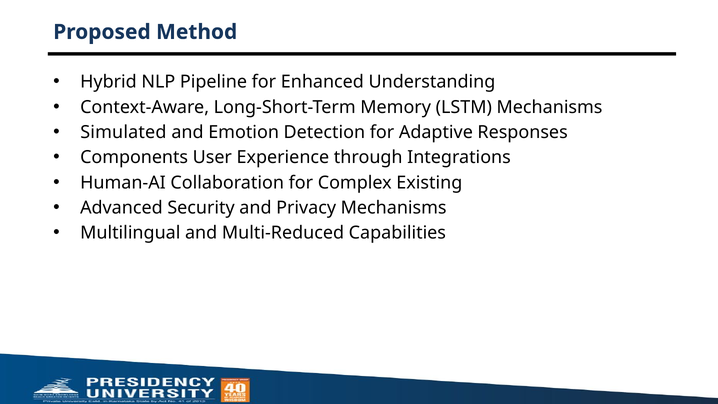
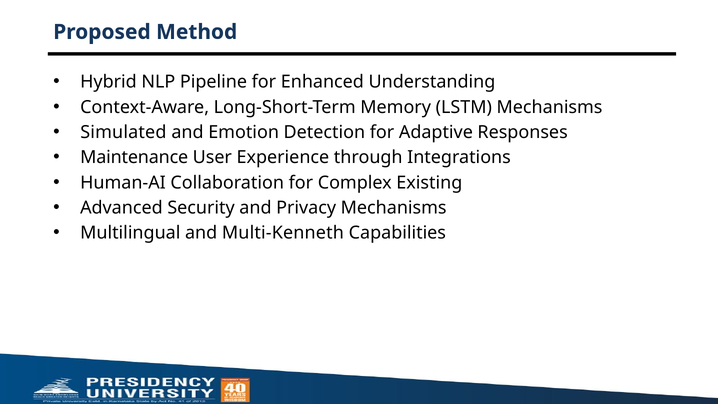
Components: Components -> Maintenance (134, 157)
Multi-Reduced: Multi-Reduced -> Multi-Kenneth (283, 233)
